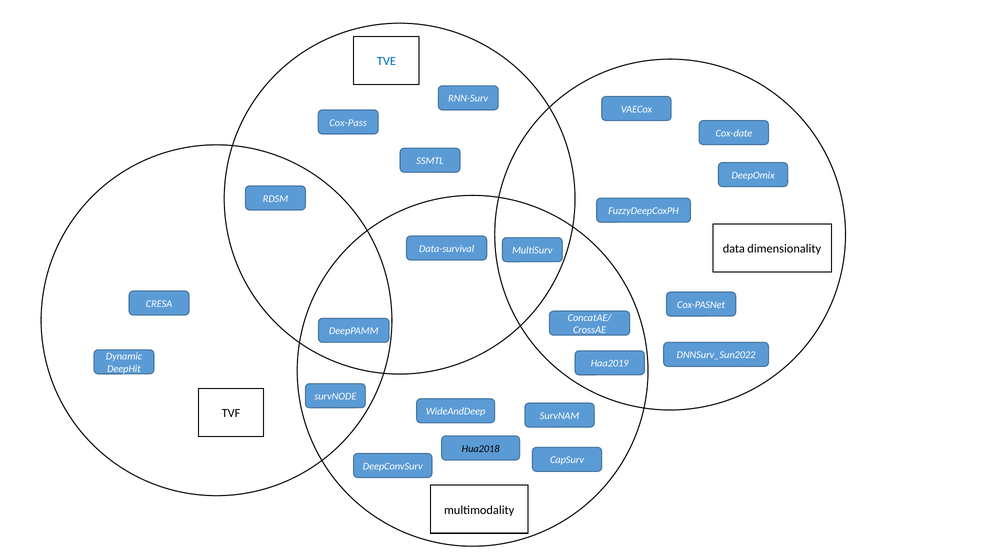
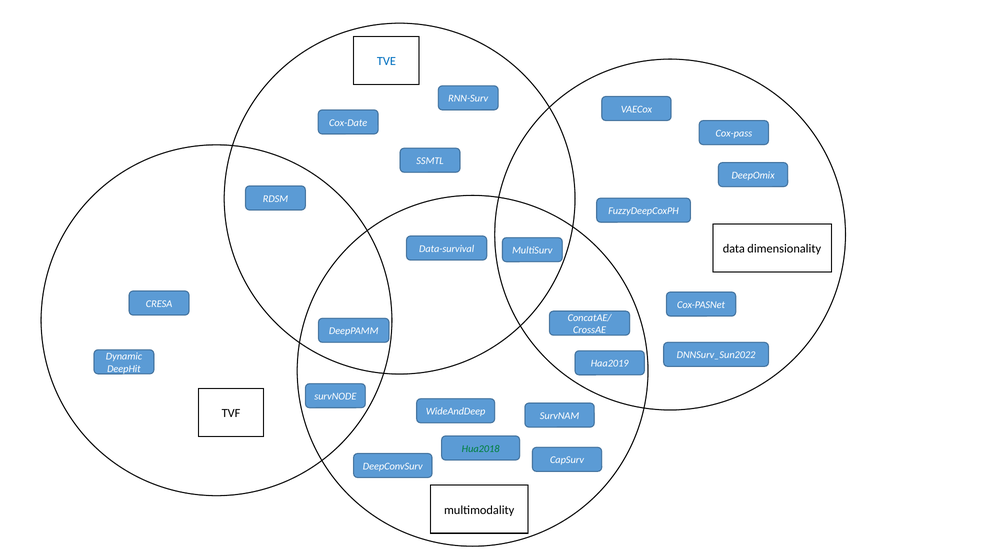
Cox-Pass: Cox-Pass -> Cox-Date (348, 123)
Cox-date: Cox-date -> Cox-pass (734, 133)
Hua2018 colour: black -> green (481, 449)
